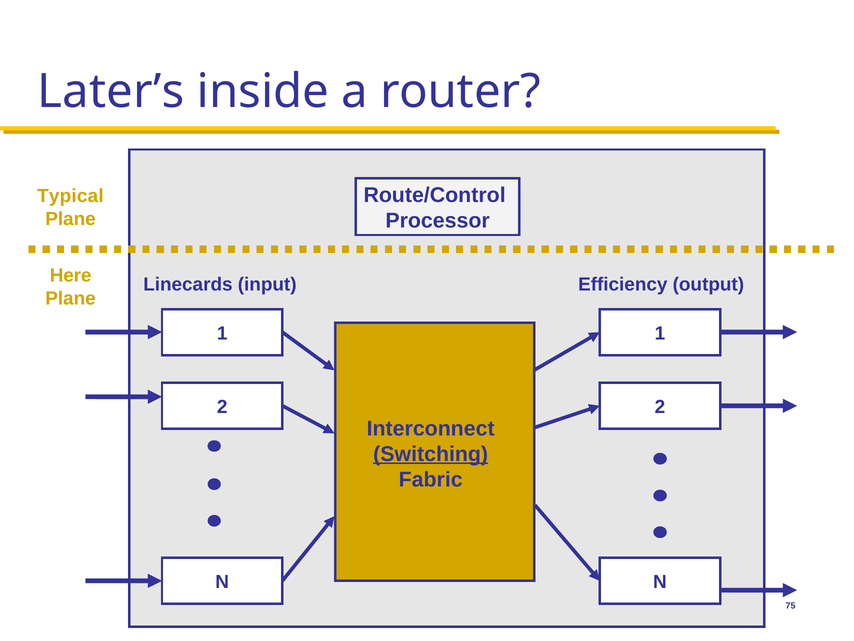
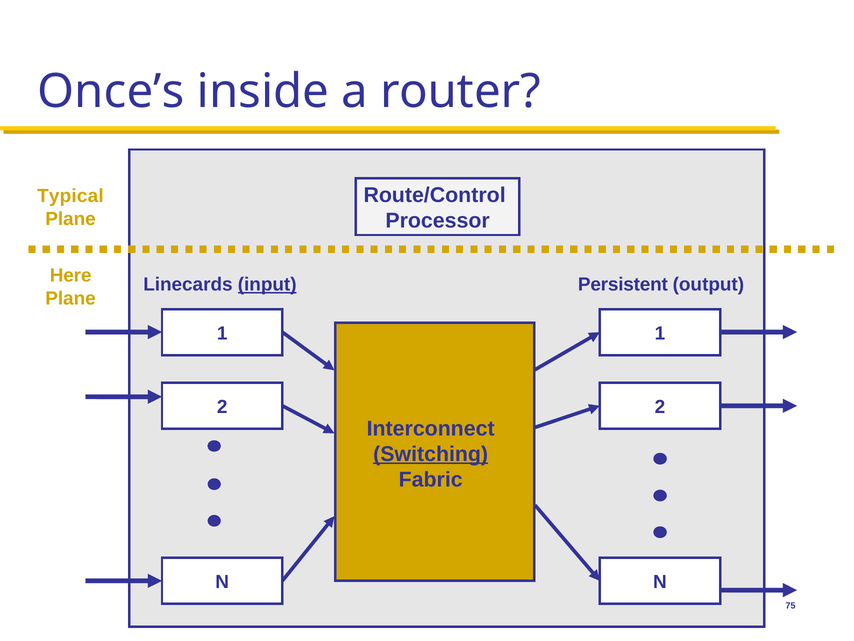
Later’s: Later’s -> Once’s (111, 91)
input underline: none -> present (267, 284)
Efficiency: Efficiency -> Persistent (623, 284)
